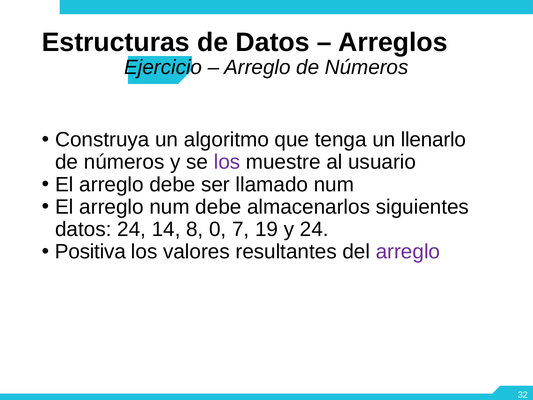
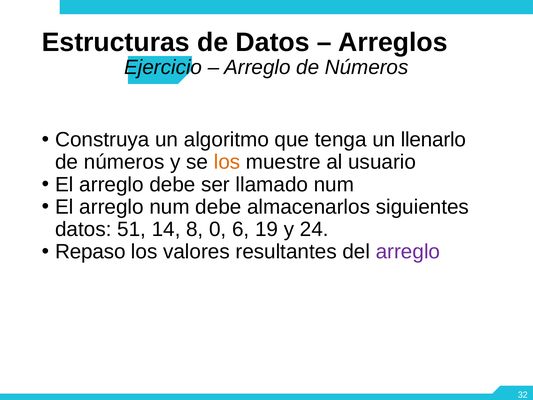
los colour: purple -> orange (227, 162)
datos 24: 24 -> 51 (132, 229)
7: 7 -> 6 (241, 229)
Positiva: Positiva -> Repaso (90, 252)
